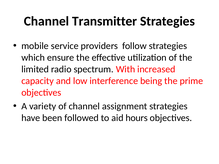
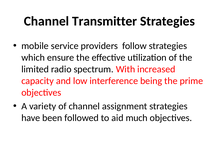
hours: hours -> much (137, 118)
